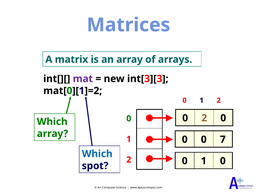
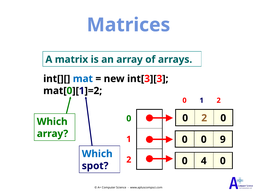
mat colour: purple -> blue (83, 79)
7: 7 -> 9 (223, 139)
1: 1 -> 4 (204, 161)
